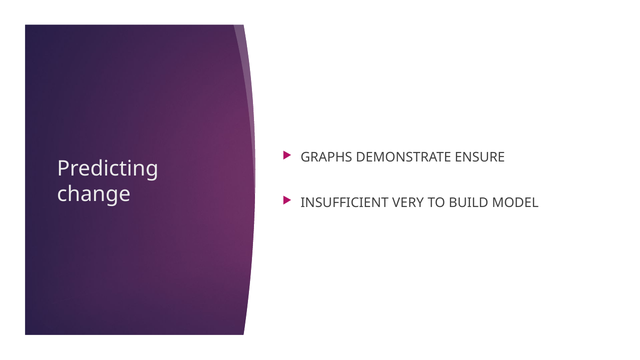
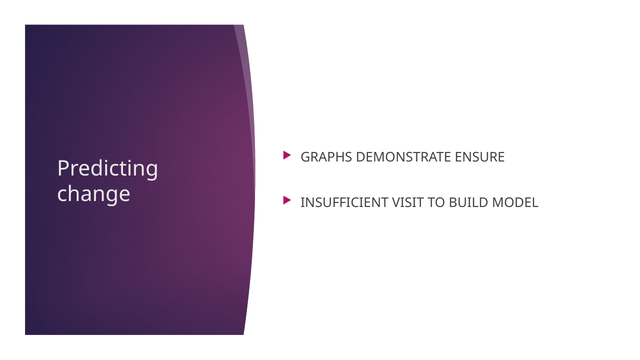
VERY: VERY -> VISIT (408, 203)
